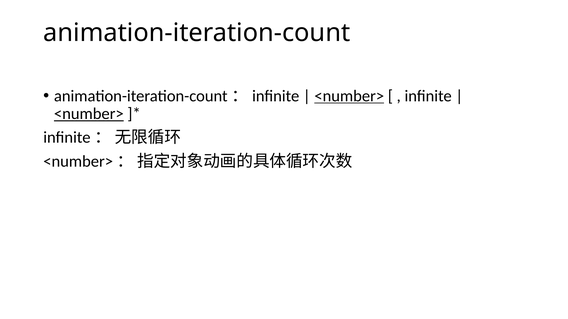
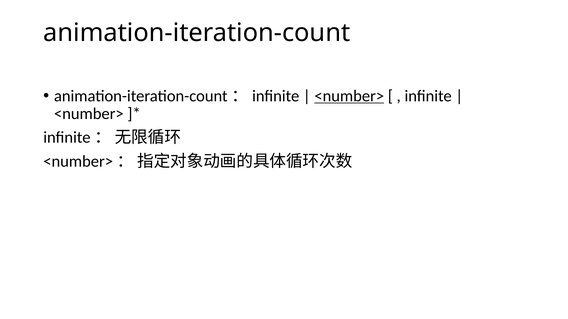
<number> underline: present -> none (89, 114)
